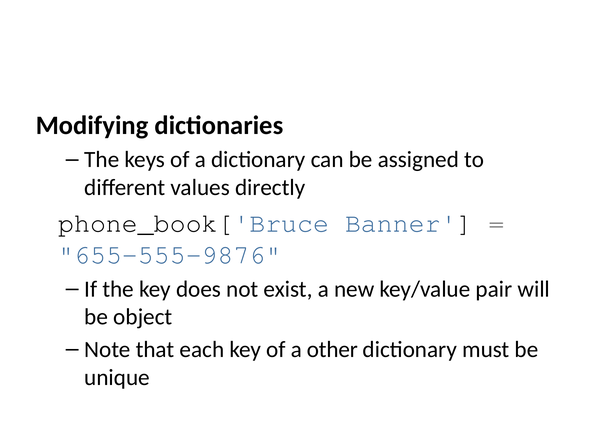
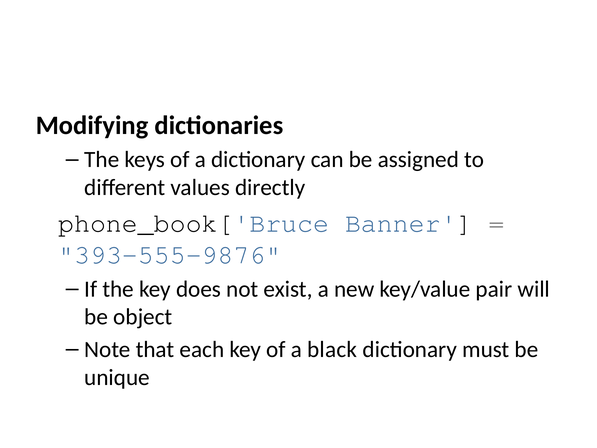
655-555-9876: 655-555-9876 -> 393-555-9876 (170, 255)
other: other -> black (332, 349)
